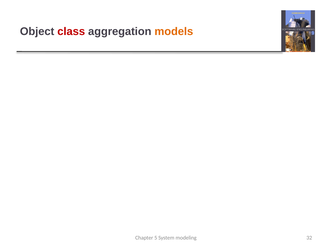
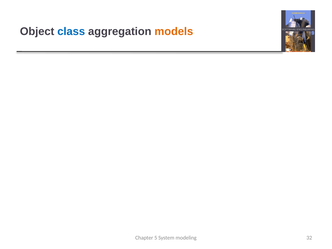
class colour: red -> blue (71, 31)
